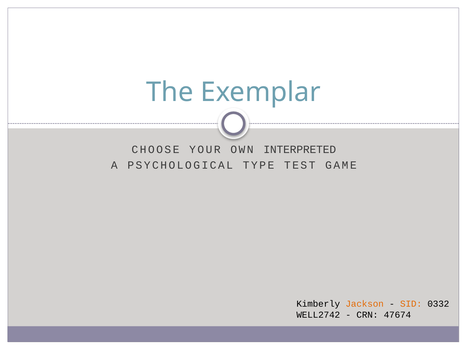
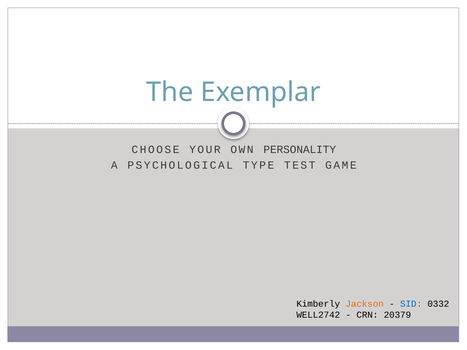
INTERPRETED: INTERPRETED -> PERSONALITY (300, 150)
SID colour: orange -> blue (411, 304)
47674: 47674 -> 20379 (397, 315)
